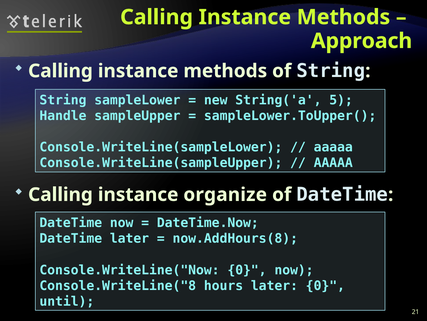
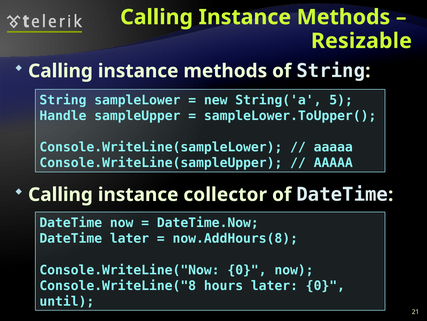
Approach: Approach -> Resizable (361, 41)
organize: organize -> collector (225, 194)
